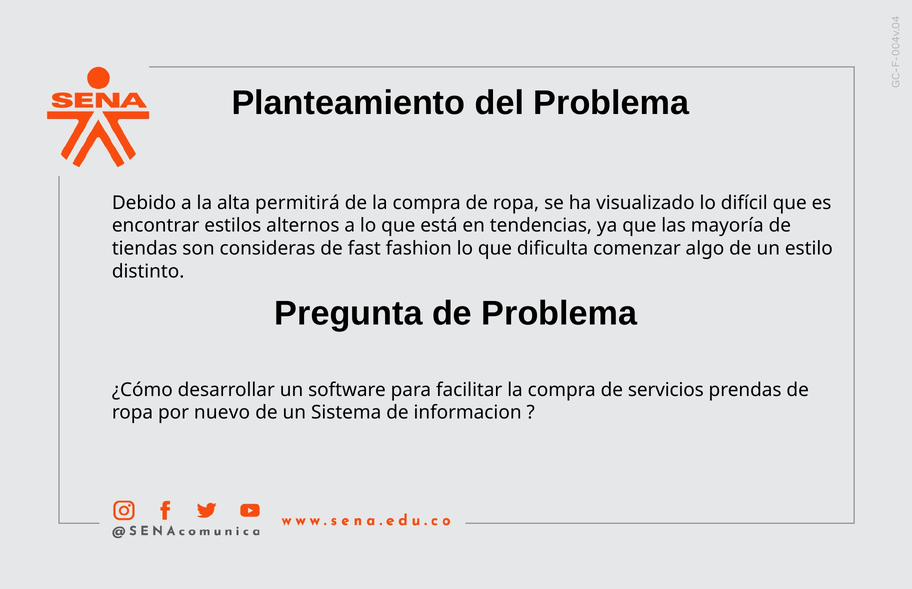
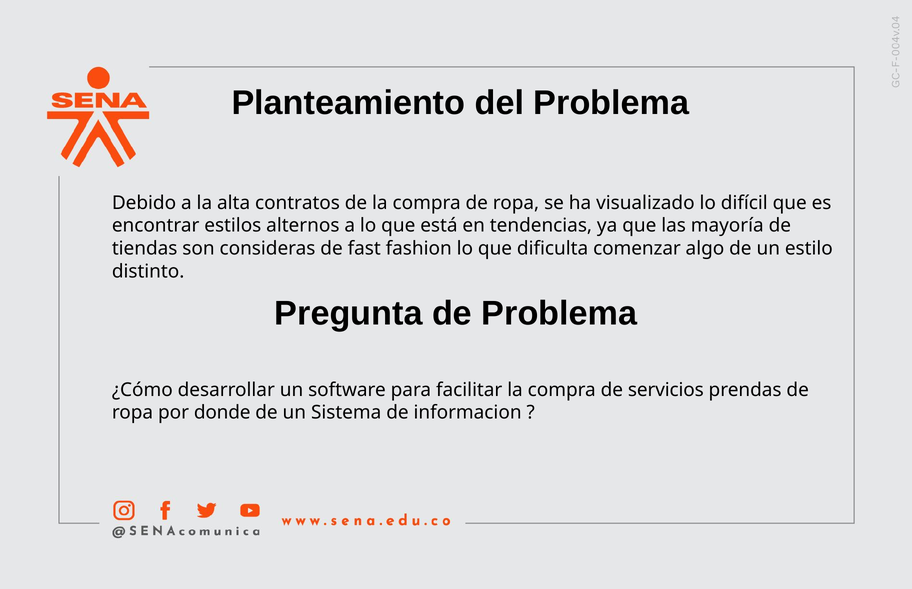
permitirá: permitirá -> contratos (297, 203)
nuevo: nuevo -> donde (222, 413)
